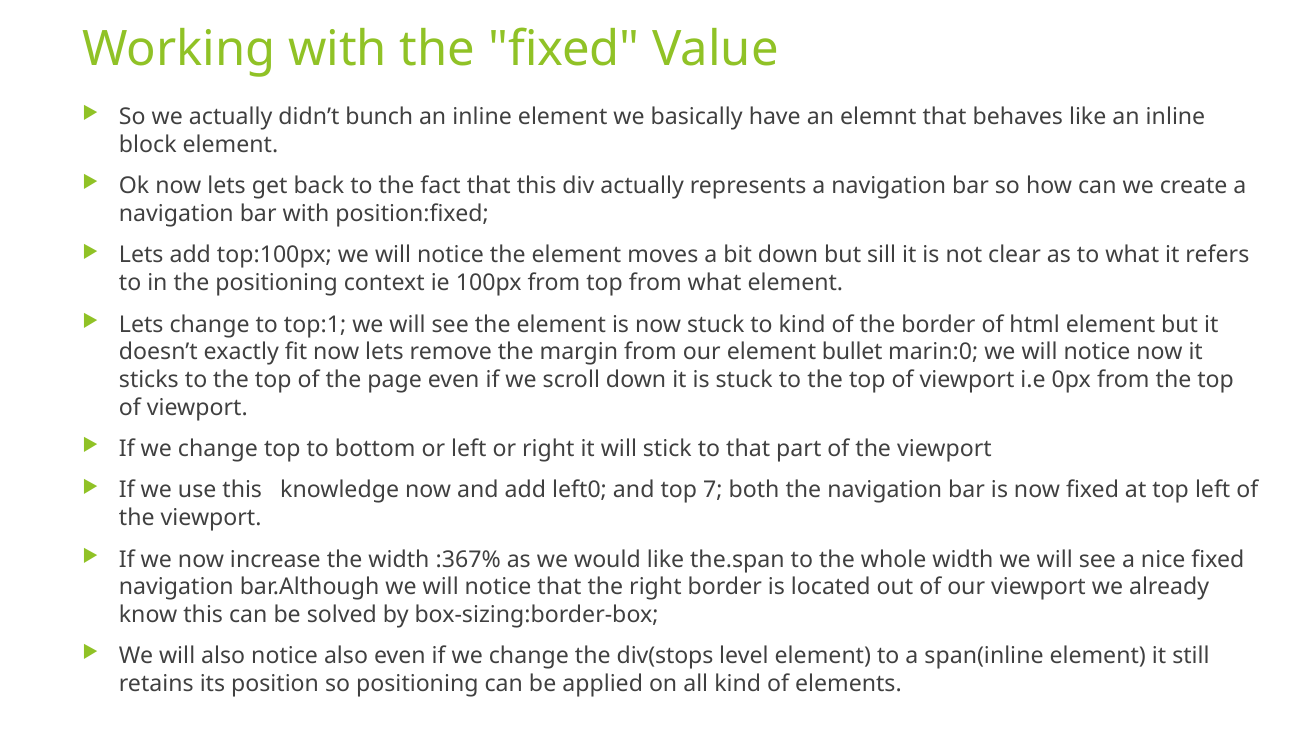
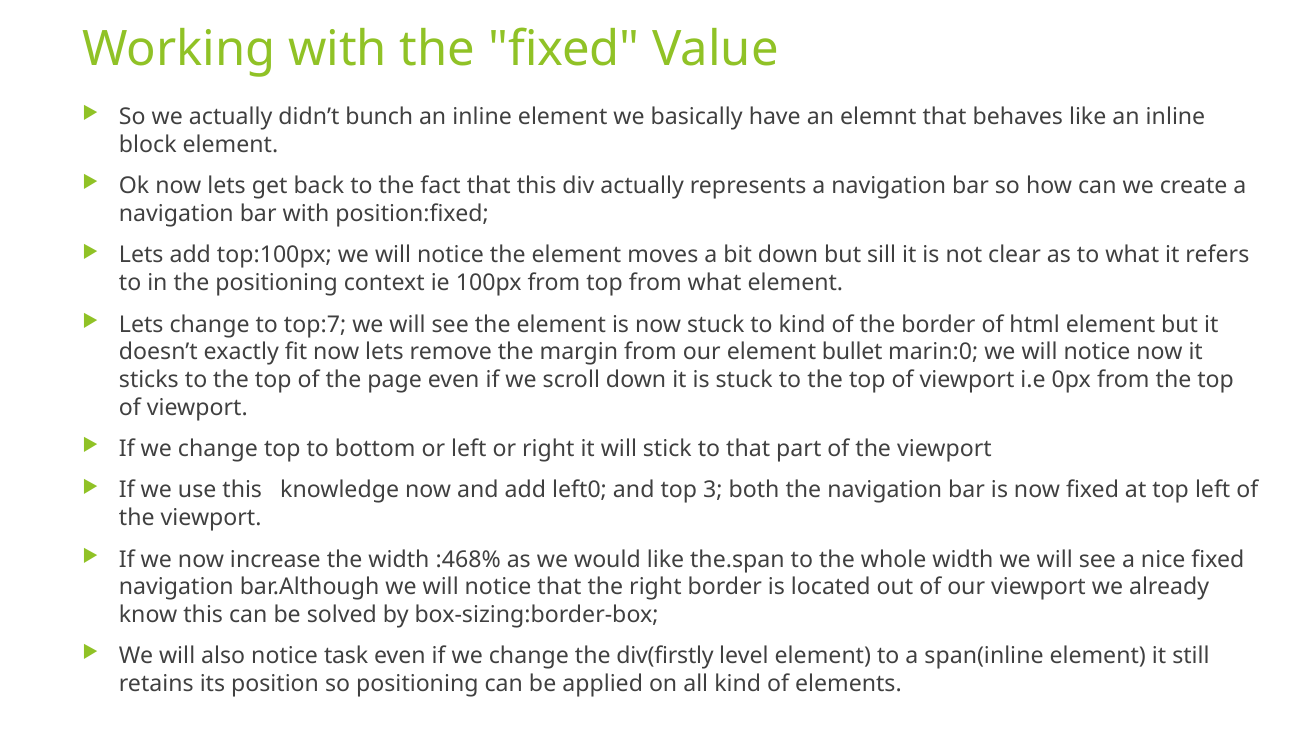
top:1: top:1 -> top:7 (315, 324)
7: 7 -> 3 (713, 490)
:367%: :367% -> :468% (468, 559)
notice also: also -> task (346, 656)
div(stops: div(stops -> div(firstly (665, 656)
